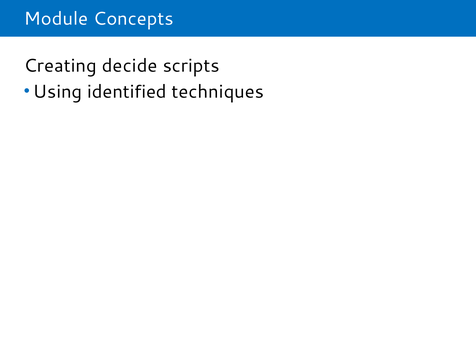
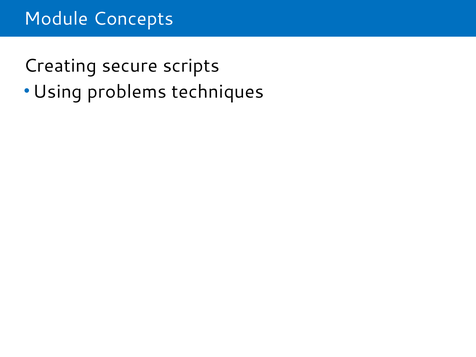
decide: decide -> secure (130, 66)
identified: identified -> problems (127, 92)
